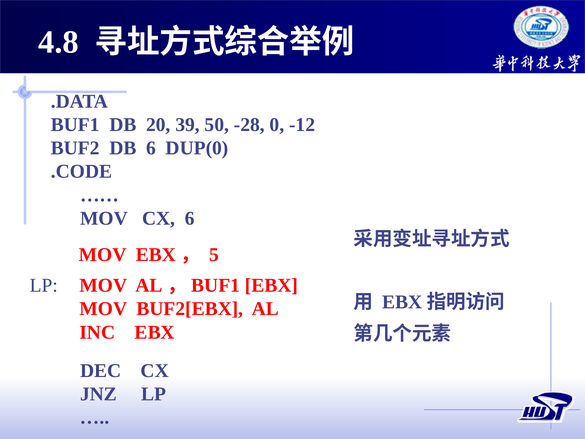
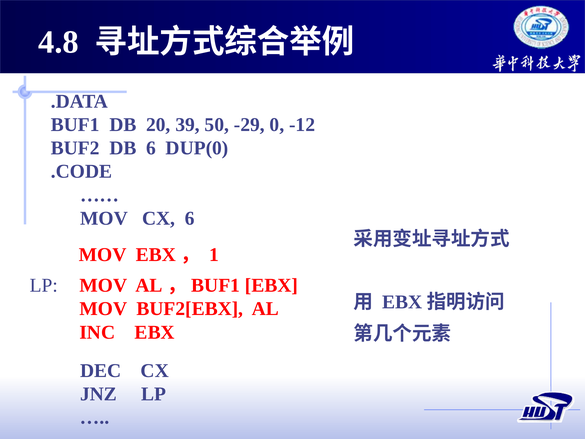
-28: -28 -> -29 (249, 125)
5: 5 -> 1 (214, 254)
